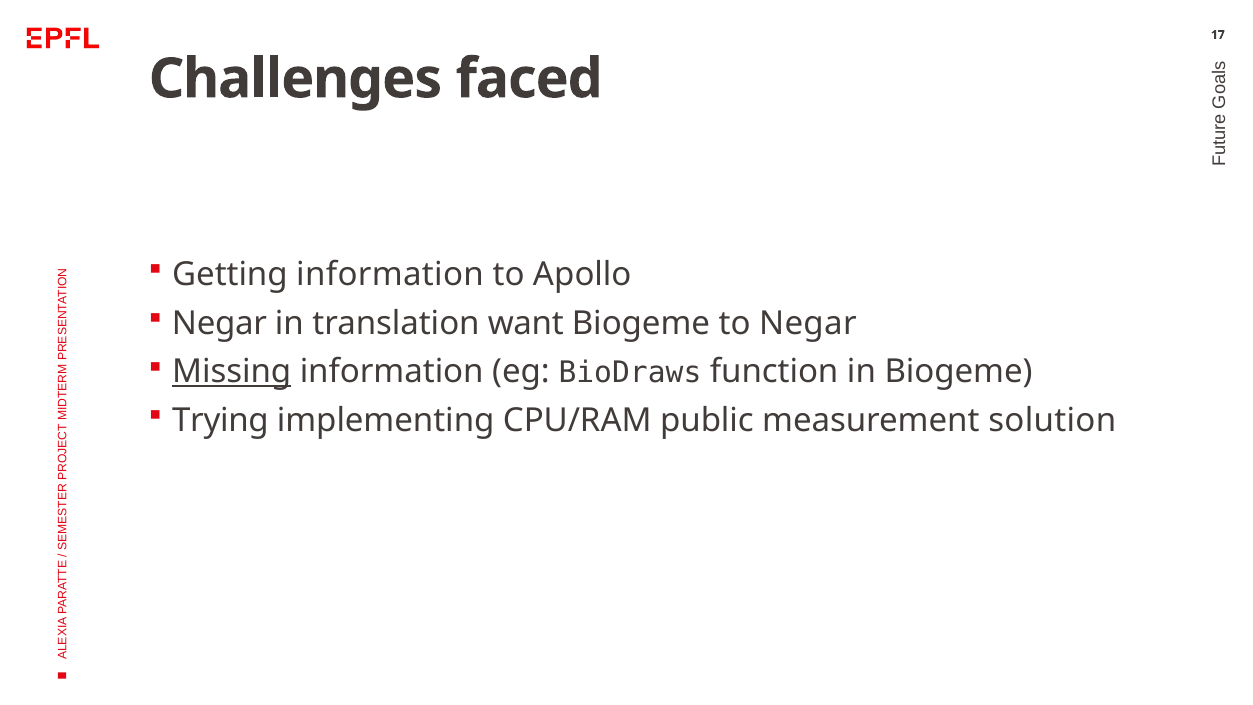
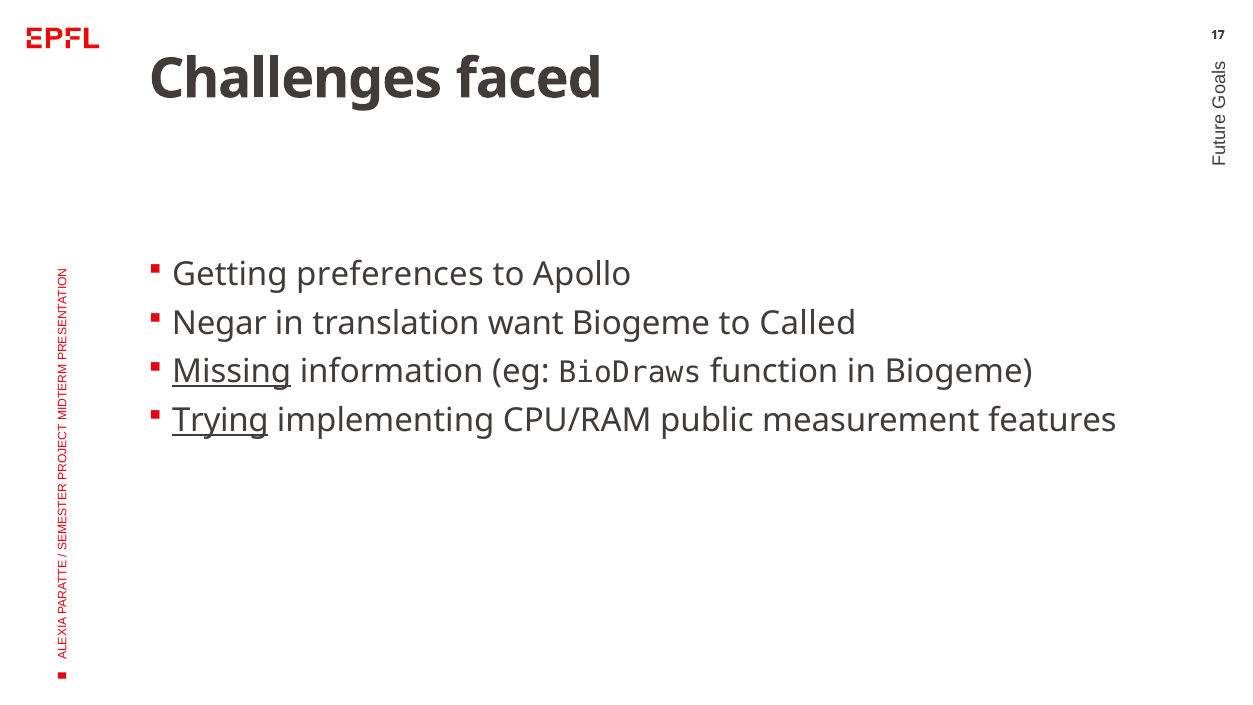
Getting information: information -> preferences (390, 274)
to Negar: Negar -> Called (808, 323)
Trying underline: none -> present (220, 421)
solution: solution -> features (1052, 421)
